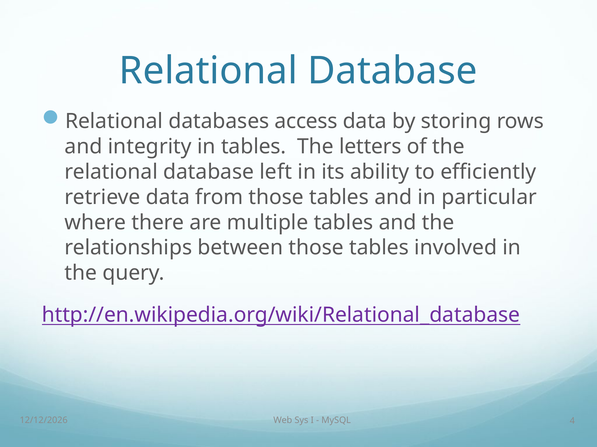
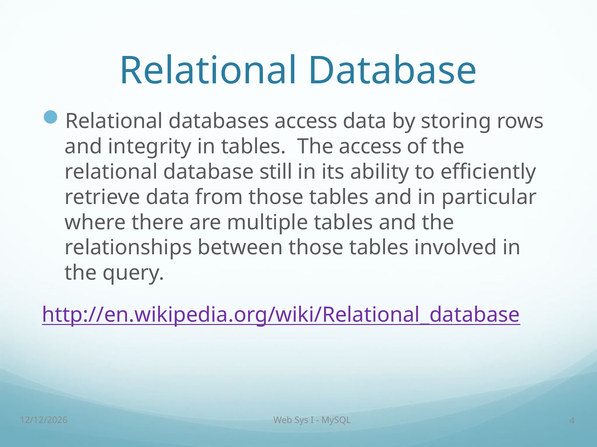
The letters: letters -> access (370, 147)
left: left -> still (276, 172)
